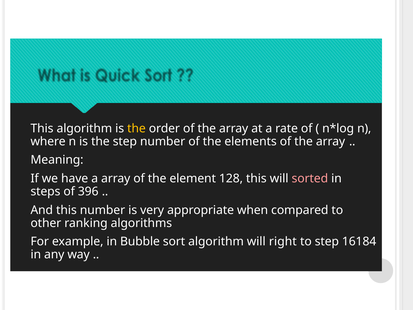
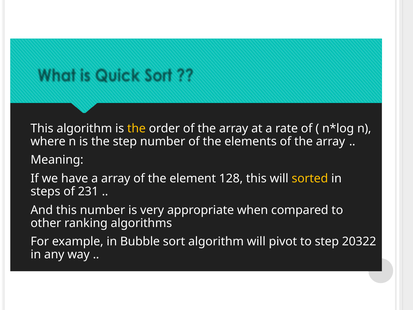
sorted colour: pink -> yellow (310, 178)
396: 396 -> 231 (88, 191)
right: right -> pivot (283, 241)
16184: 16184 -> 20322 (359, 241)
